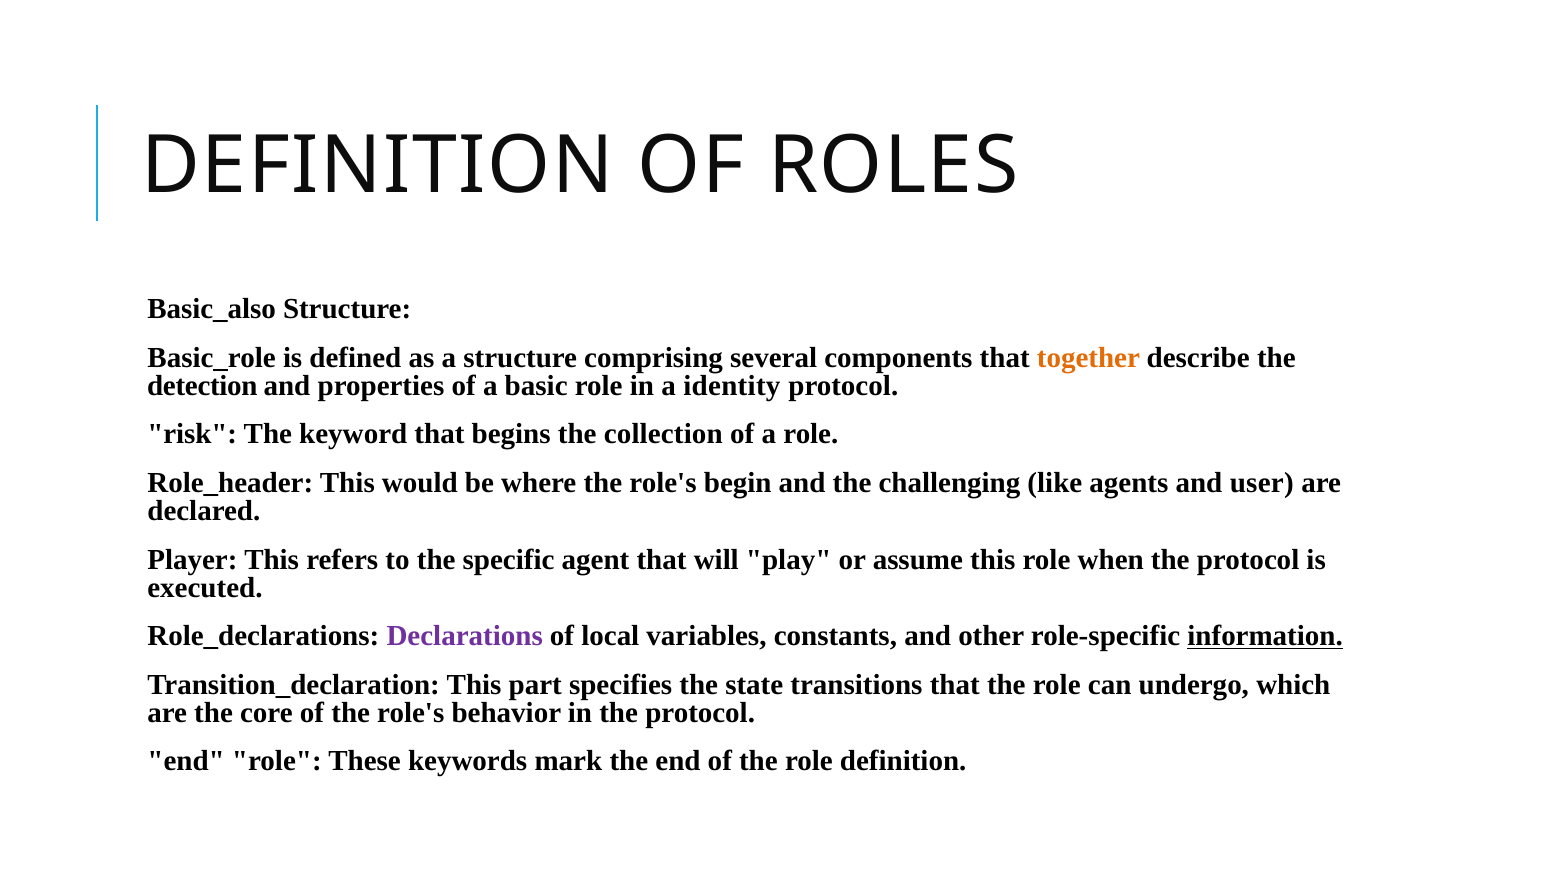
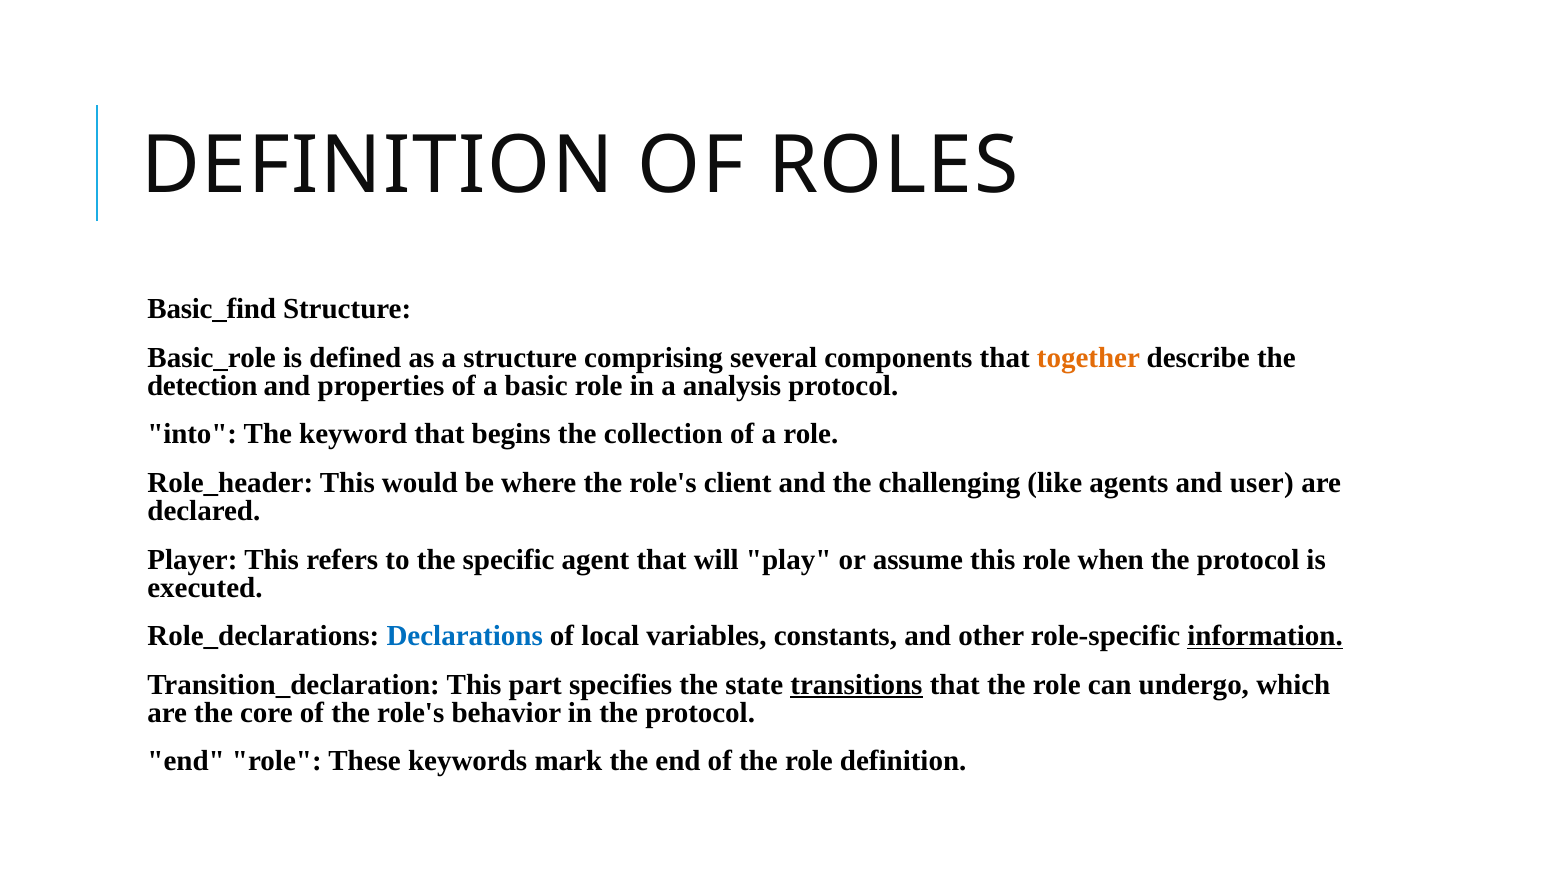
Basic_also: Basic_also -> Basic_find (212, 309)
identity: identity -> analysis (732, 386)
risk: risk -> into (192, 434)
begin: begin -> client (738, 483)
Declarations colour: purple -> blue (465, 636)
transitions underline: none -> present (857, 684)
